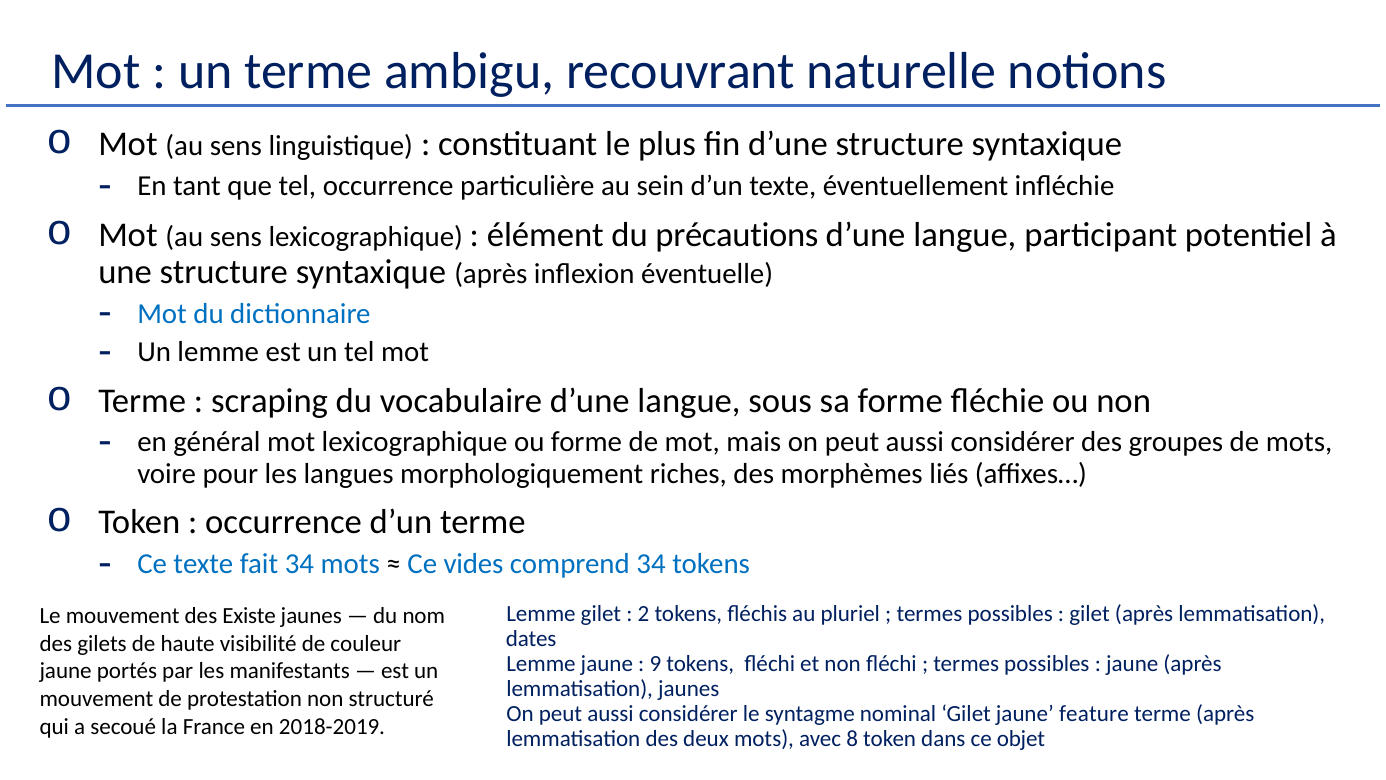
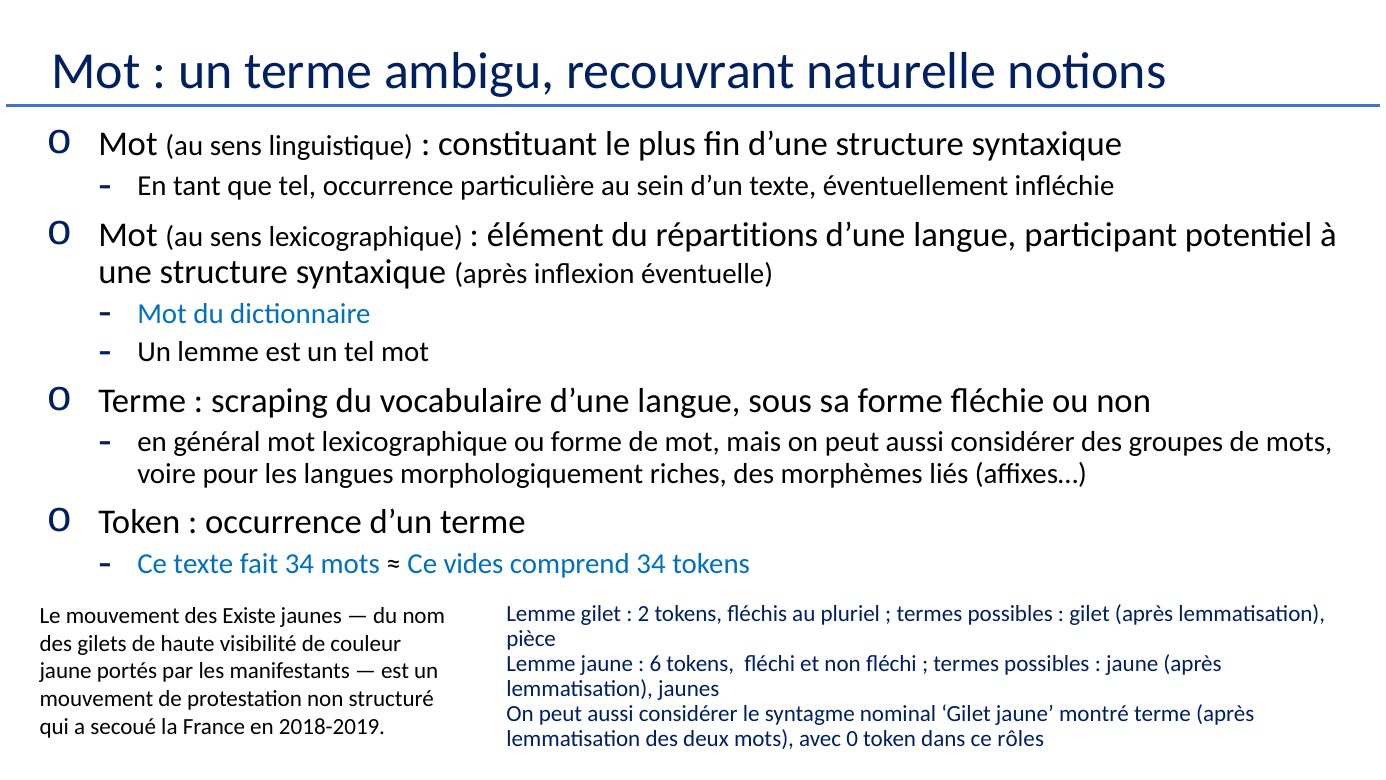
précautions: précautions -> répartitions (737, 235)
dates: dates -> pièce (531, 639)
9: 9 -> 6 (655, 664)
feature: feature -> montré (1094, 713)
8: 8 -> 0 (852, 738)
objet: objet -> rôles (1021, 738)
